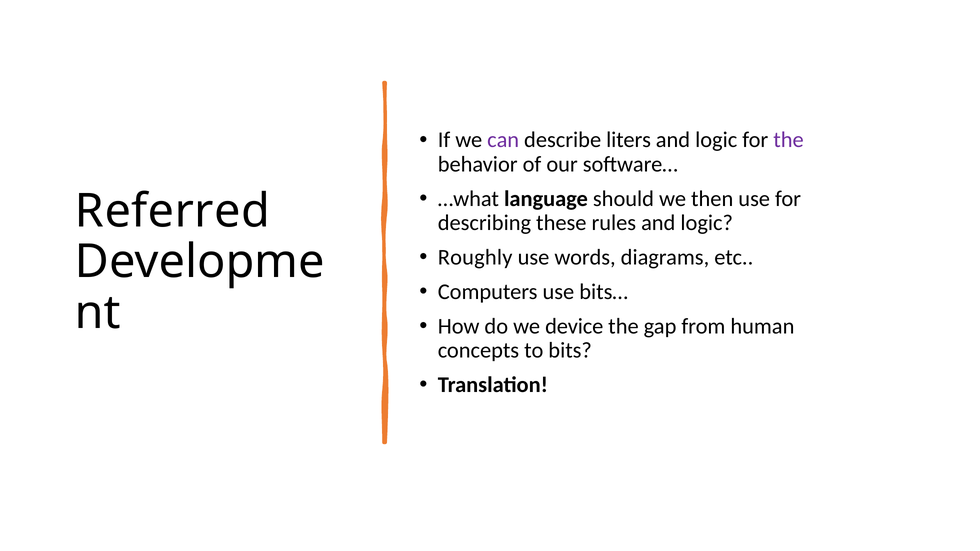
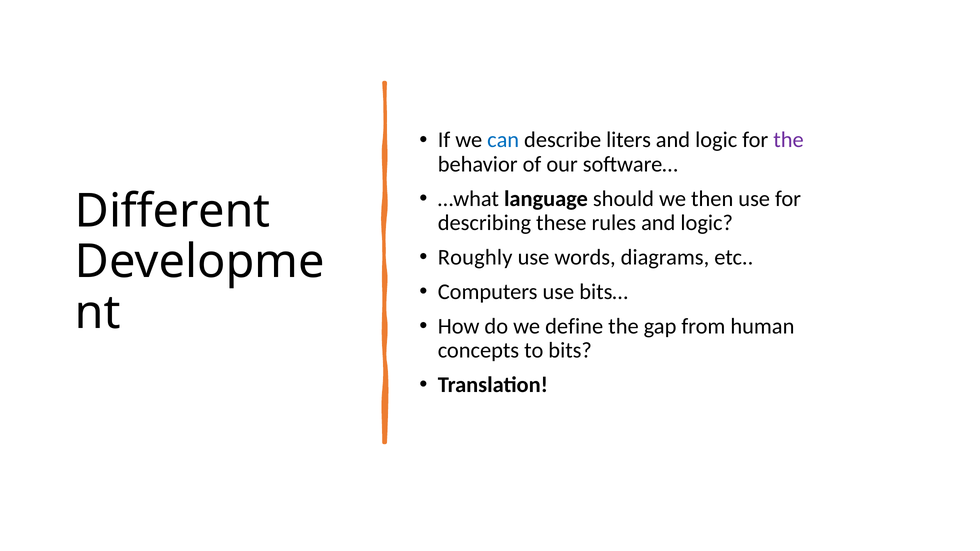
can colour: purple -> blue (503, 140)
Referred: Referred -> Different (173, 211)
device: device -> define (574, 326)
